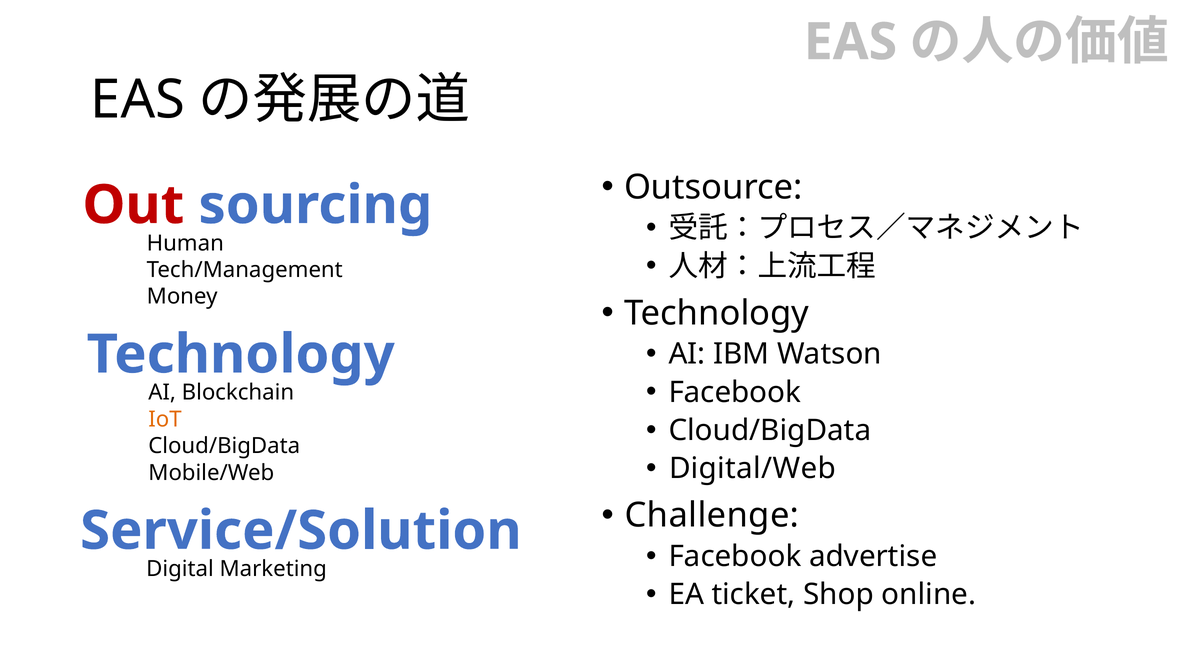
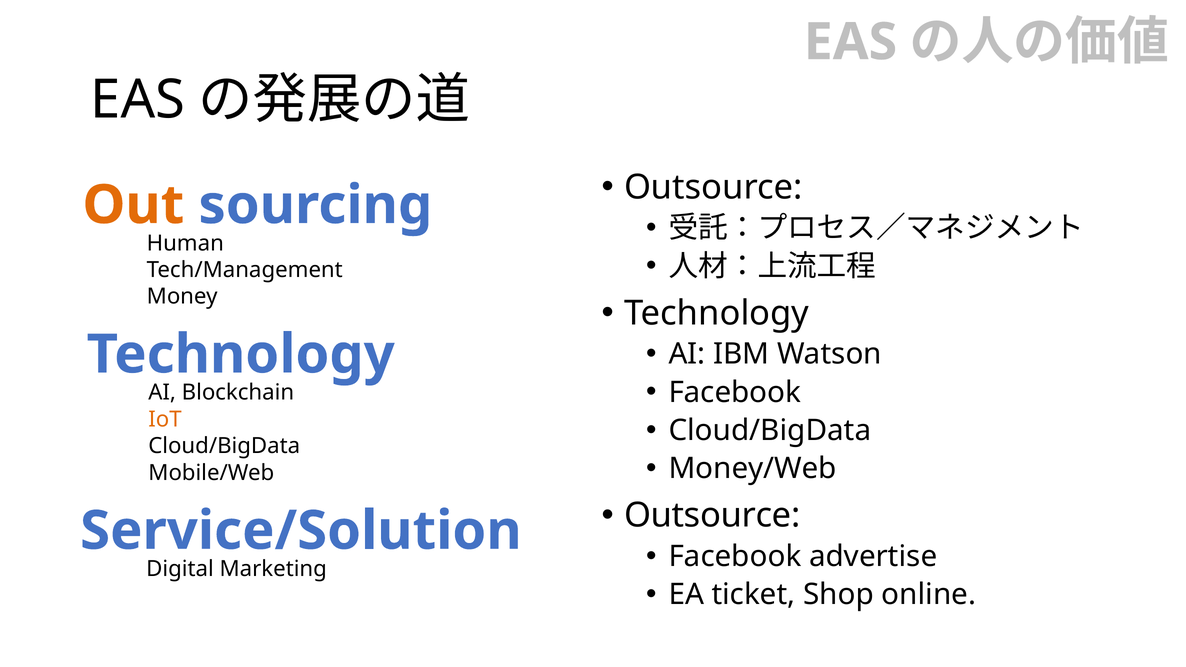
Out colour: red -> orange (133, 205)
Digital/Web: Digital/Web -> Money/Web (753, 469)
Challenge: Challenge -> Outsource (712, 516)
